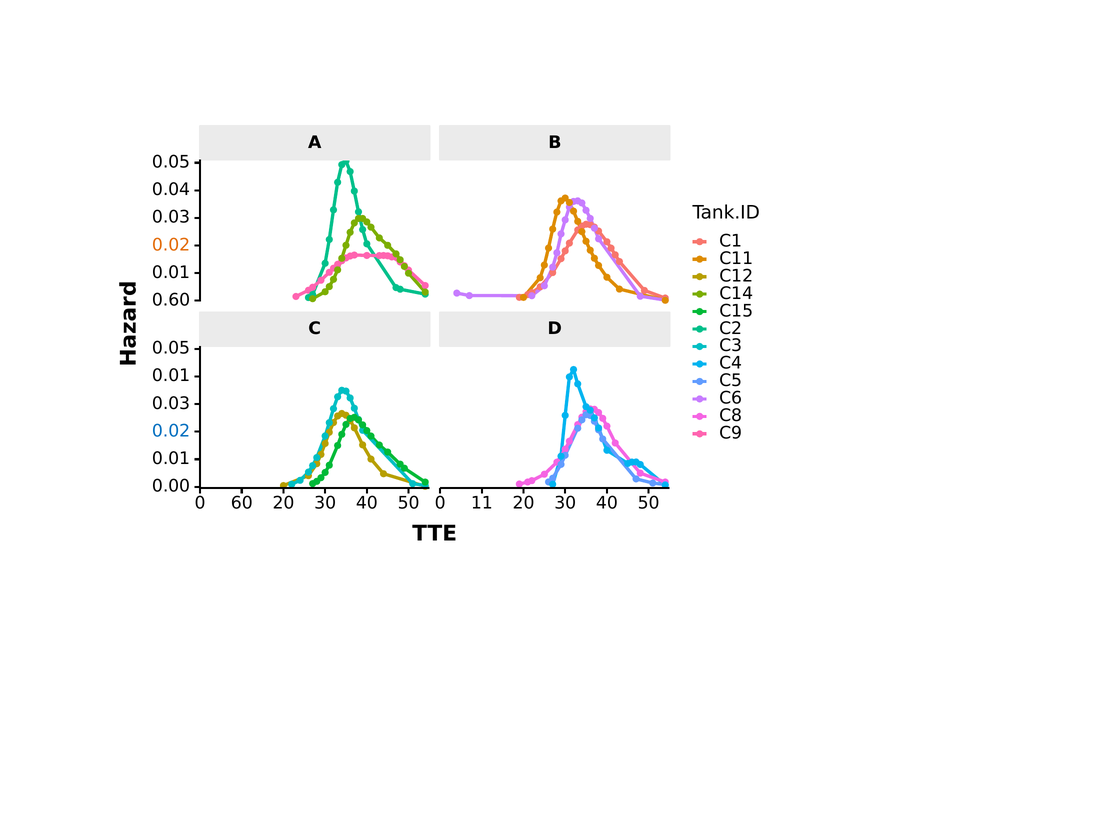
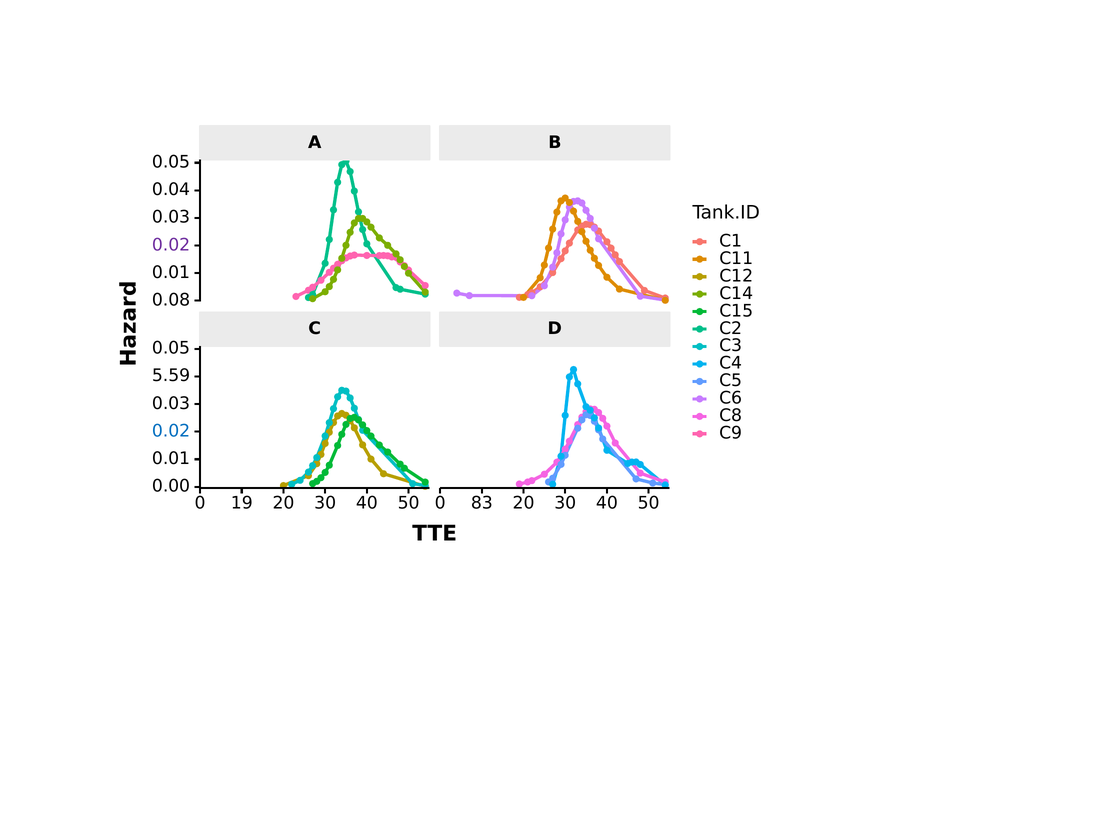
0.02 colour: orange -> purple (171, 245)
0.60: 0.60 -> 0.08 (171, 300)
0.01: 0.01 -> 5.59 (171, 376)
60: 60 -> 19 (242, 503)
11: 11 -> 83 (482, 503)
